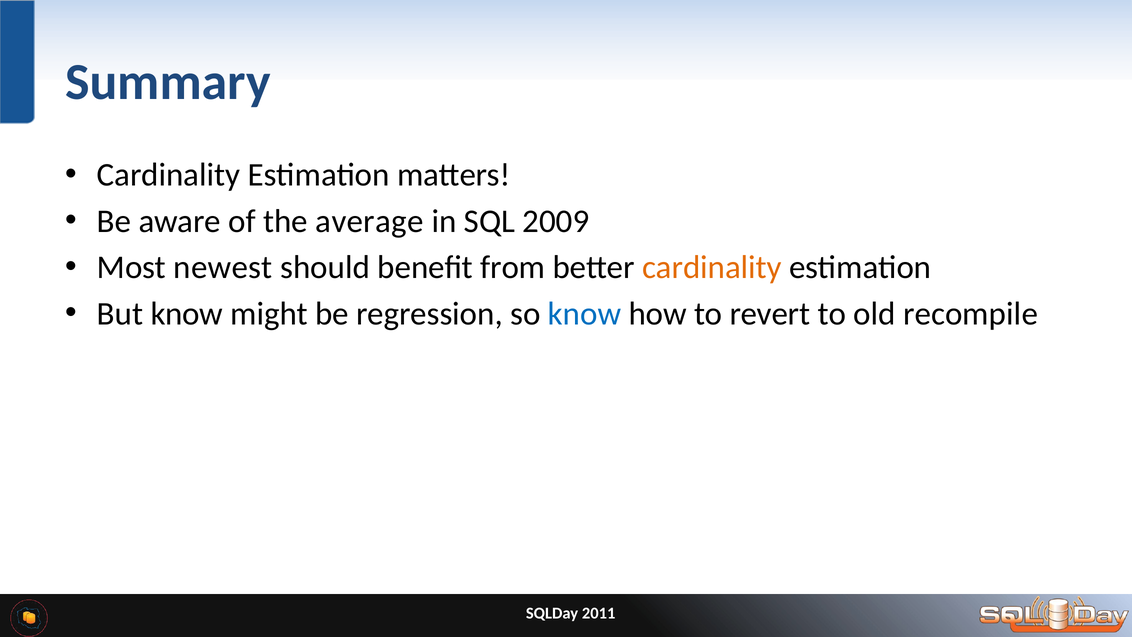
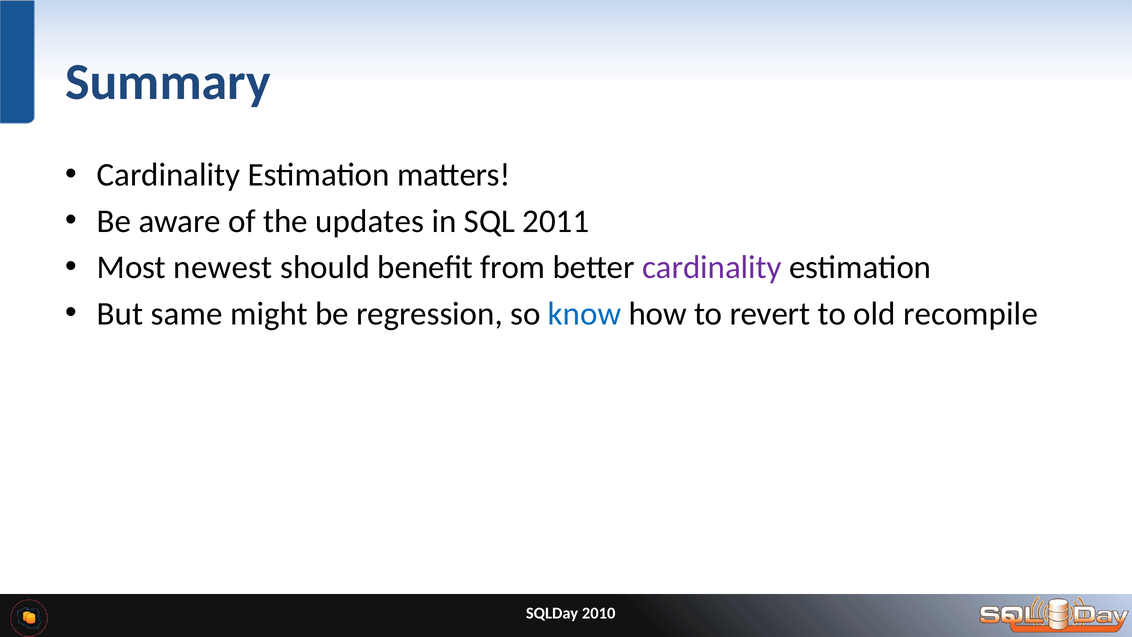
average: average -> updates (370, 221)
2009: 2009 -> 2011 (556, 221)
cardinality colour: orange -> purple (712, 267)
But know: know -> same (187, 314)
2011: 2011 -> 2010 (599, 613)
